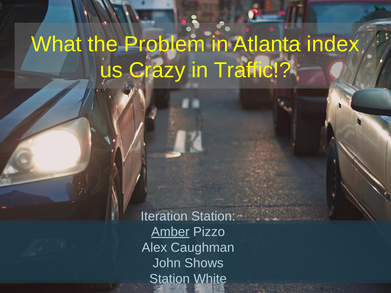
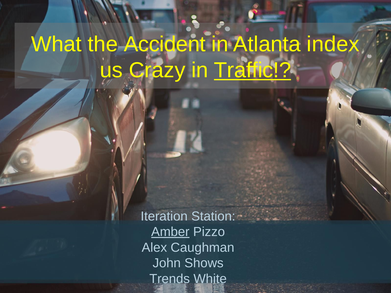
Problem: Problem -> Accident (165, 44)
Traffic underline: none -> present (253, 70)
Station: Station -> Trends (170, 279)
